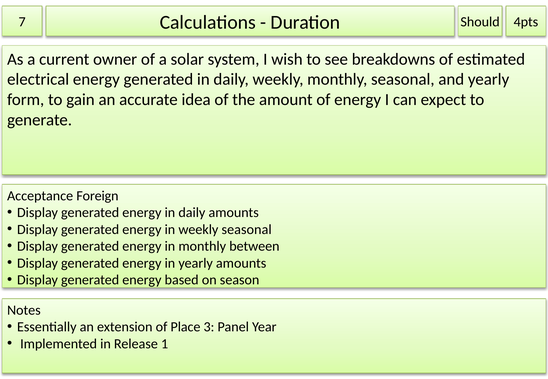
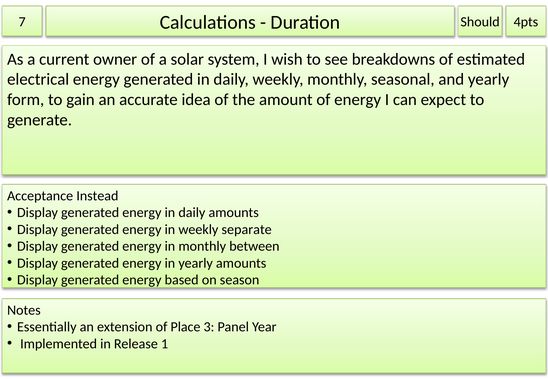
Foreign: Foreign -> Instead (97, 196)
weekly seasonal: seasonal -> separate (247, 230)
